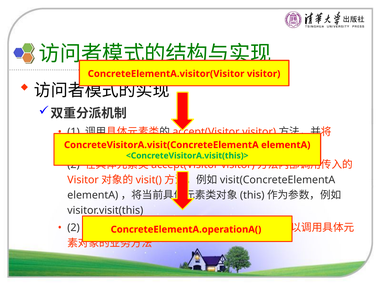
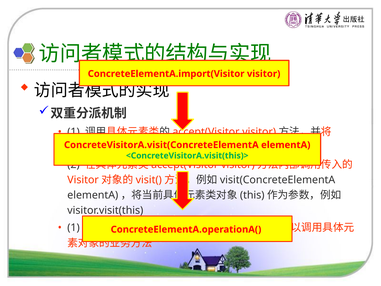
ConcreteElementA.visitor(Visitor: ConcreteElementA.visitor(Visitor -> ConcreteElementA.import(Visitor (166, 74)
2: 2 -> 1 (74, 228)
